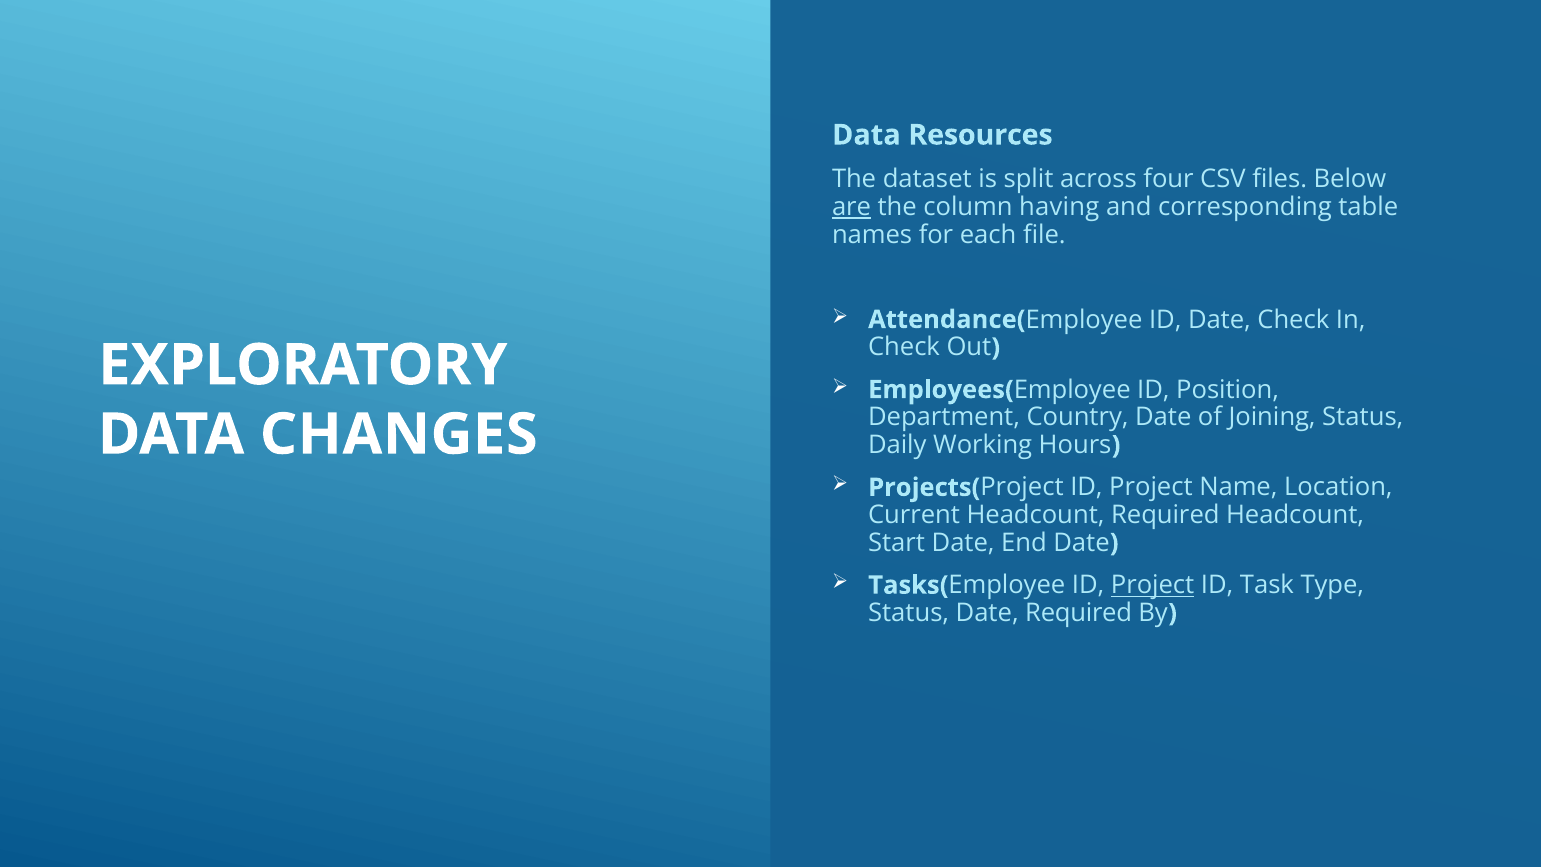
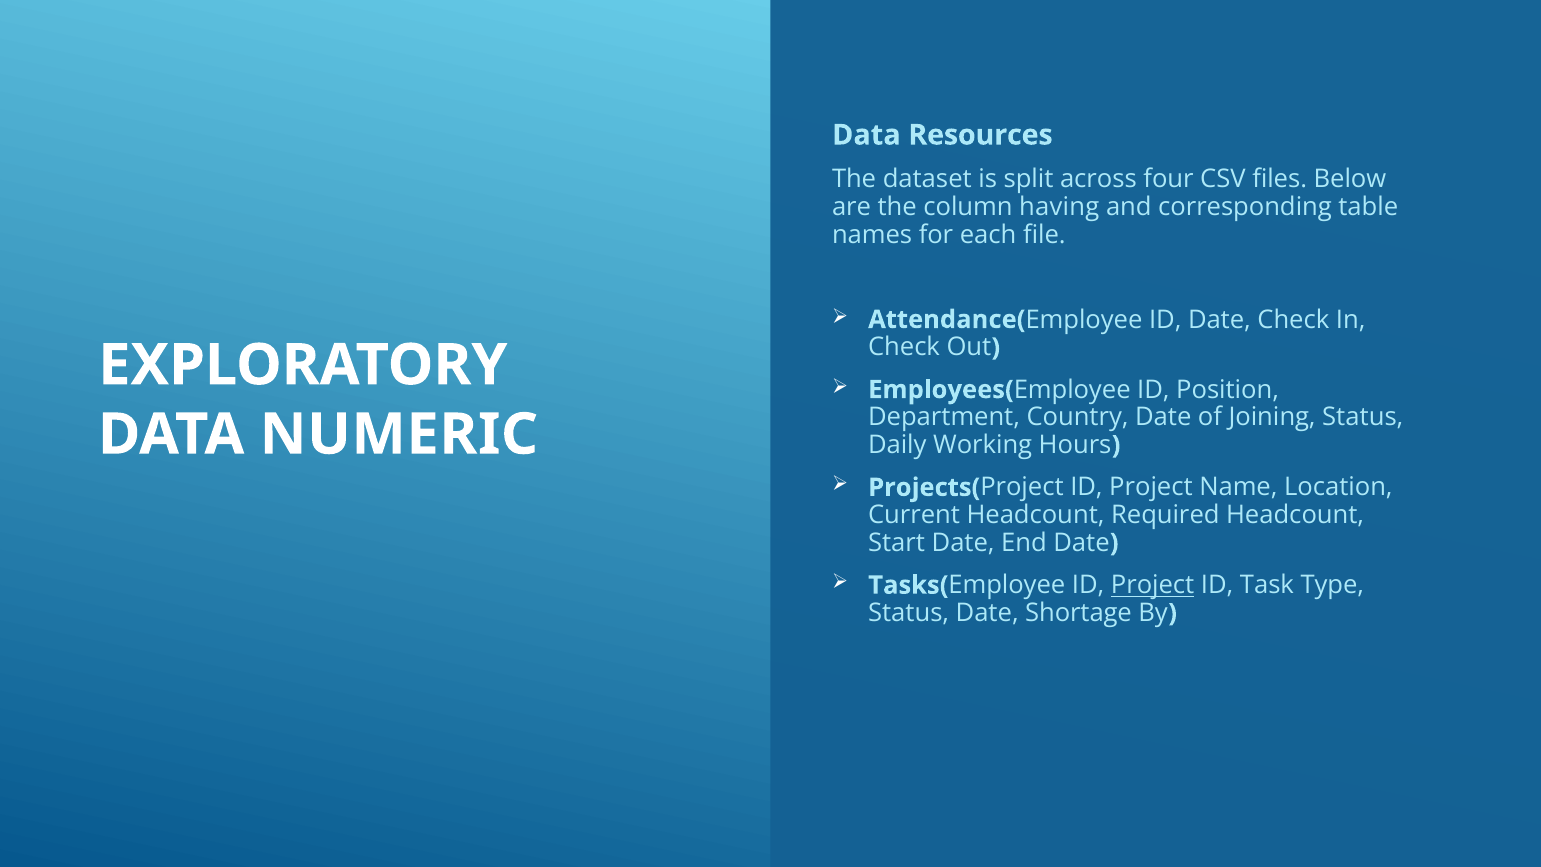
are underline: present -> none (852, 207)
CHANGES: CHANGES -> NUMERIC (399, 435)
Date Required: Required -> Shortage (1079, 613)
